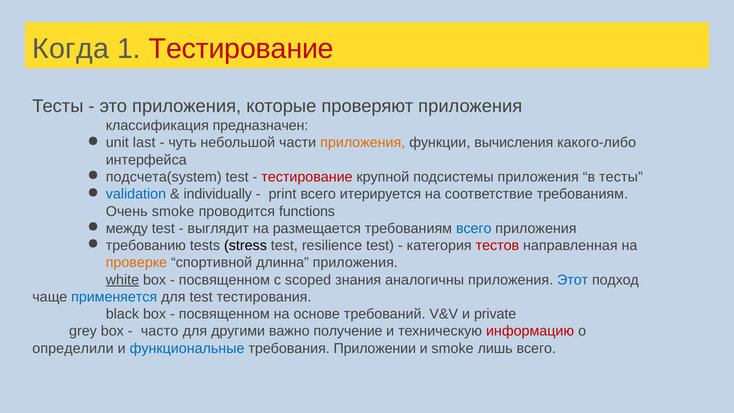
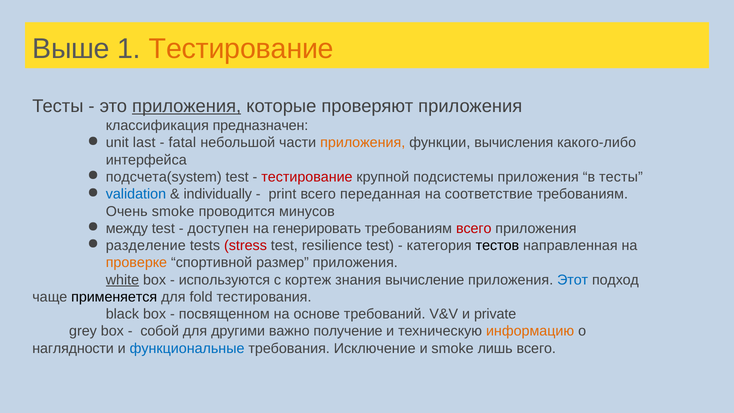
Когда: Когда -> Выше (71, 49)
Тестирование colour: red -> orange (241, 49)
приложения underline: none -> present (187, 106)
чуть: чуть -> fatal (182, 143)
итерируется: итерируется -> переданная (380, 194)
functions: functions -> минусов (307, 211)
выглядит: выглядит -> доступен (218, 228)
размещается: размещается -> генерировать (317, 228)
всего colour: blue -> red (474, 228)
требованию: требованию -> разделение (146, 246)
stress colour: black -> red (245, 246)
тестов colour: red -> black (497, 246)
длинна: длинна -> размер (282, 263)
посвященном: посвященном -> используются (224, 280)
scoped: scoped -> кортеж (308, 280)
аналогичны: аналогичны -> вычисление (425, 280)
применяется colour: blue -> black (114, 297)
для test: test -> fold (201, 297)
часто: часто -> собой (160, 331)
информацию colour: red -> orange (530, 331)
определили: определили -> наглядности (73, 348)
Приложении: Приложении -> Исключение (375, 348)
